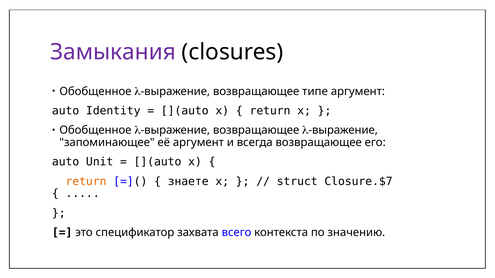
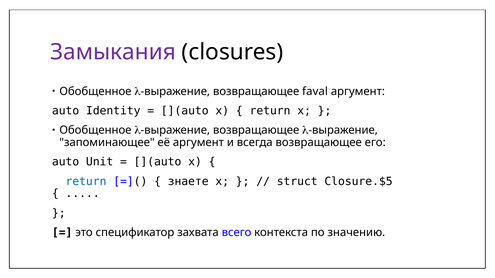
типе: типе -> faval (315, 91)
return colour: orange -> blue (86, 182)
Closure.$7: Closure.$7 -> Closure.$5 (359, 182)
